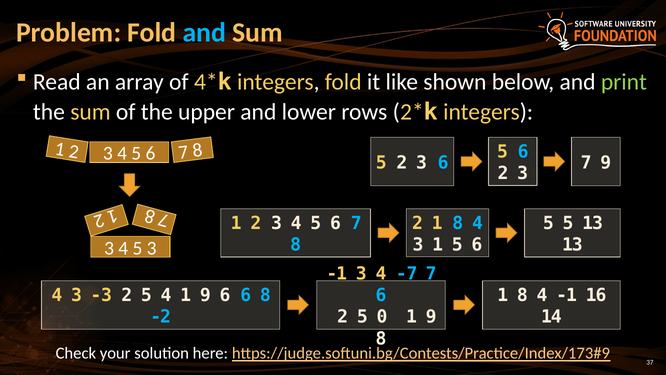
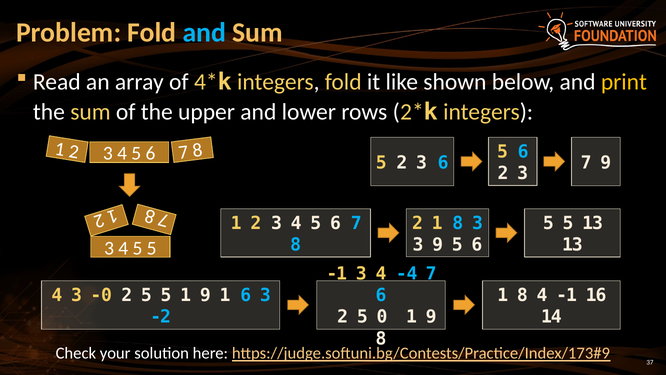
print colour: light green -> yellow (624, 82)
2 1 8 4: 4 -> 3 (477, 223)
1: 1 -> 9 (438, 245)
4 5 3: 3 -> 5 (152, 248)
-7: -7 -> -4 (407, 273)
-3: -3 -> -0 (101, 295)
2 5 4: 4 -> 5 (166, 295)
9 6: 6 -> 1 (225, 295)
6 8: 8 -> 3 (265, 295)
